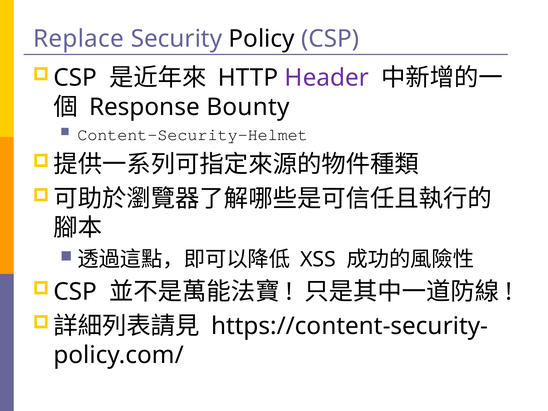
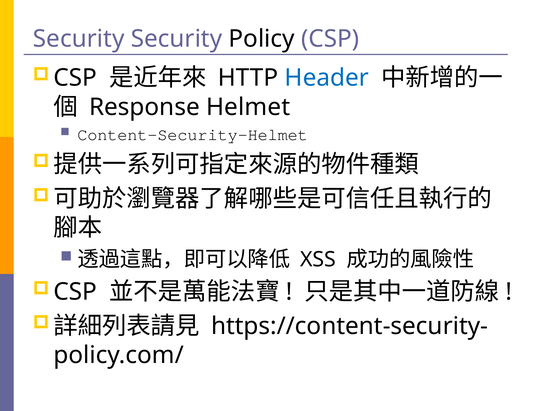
Replace: Replace -> Security (79, 39)
Header colour: purple -> blue (327, 78)
Bounty: Bounty -> Helmet (248, 107)
